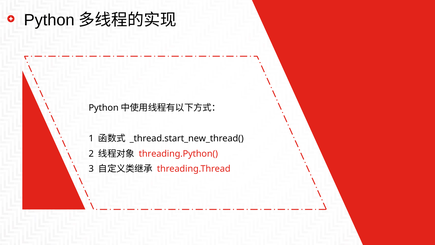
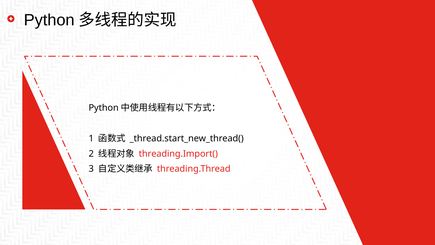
threading.Python(: threading.Python( -> threading.Import( (178, 154)
